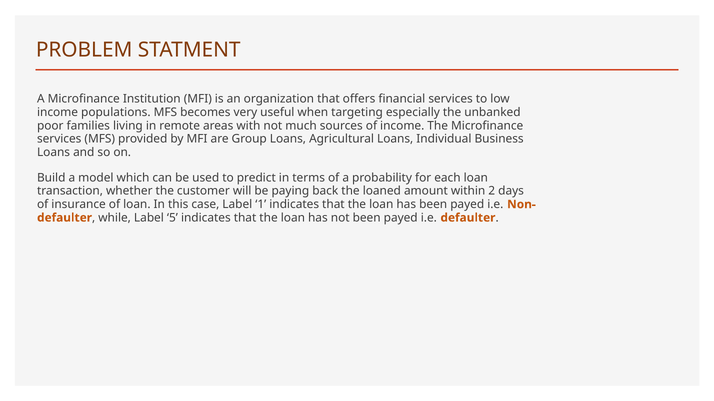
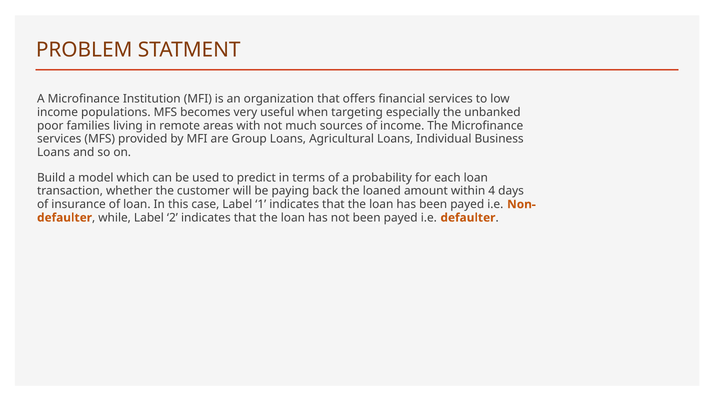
2: 2 -> 4 (492, 191)
5: 5 -> 2 (172, 218)
